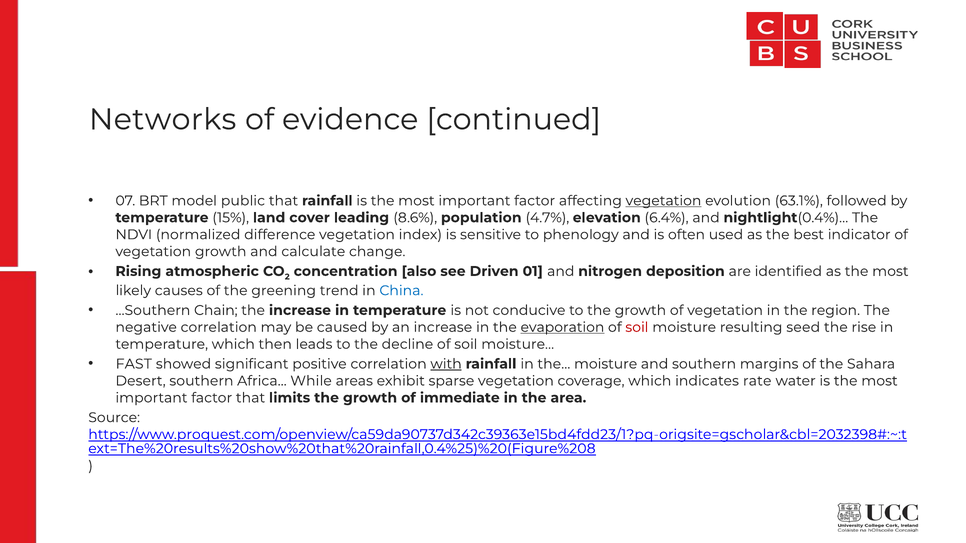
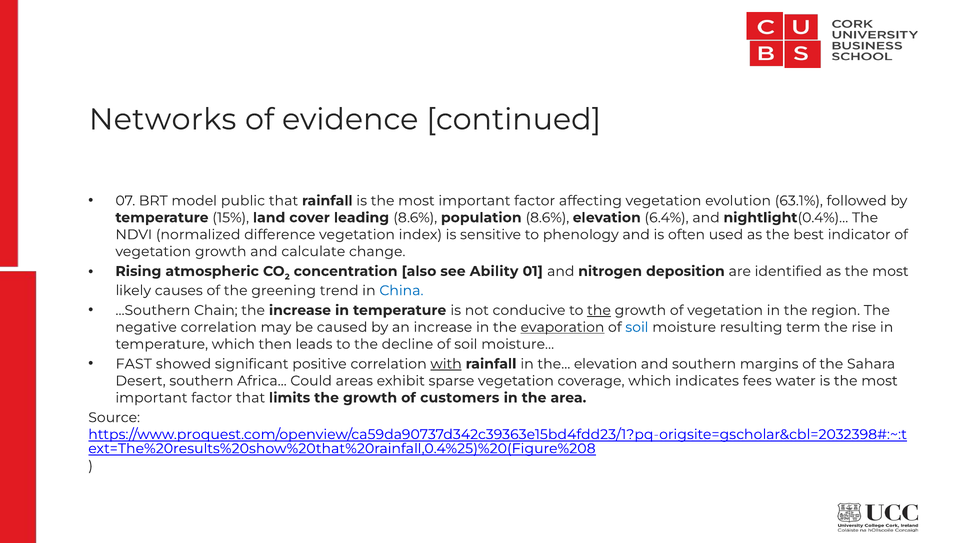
vegetation underline: present -> none (663, 201)
population 4.7%: 4.7% -> 8.6% (547, 218)
Driven: Driven -> Ability (494, 271)
the underline: none -> present (599, 311)
soil colour: red -> blue (637, 327)
seed: seed -> term (803, 327)
the… moisture: moisture -> elevation (606, 364)
While: While -> Could (311, 381)
rate: rate -> fees (757, 381)
immediate: immediate -> customers (460, 398)
